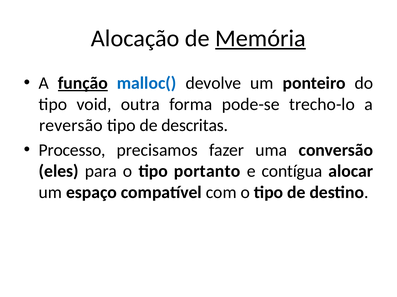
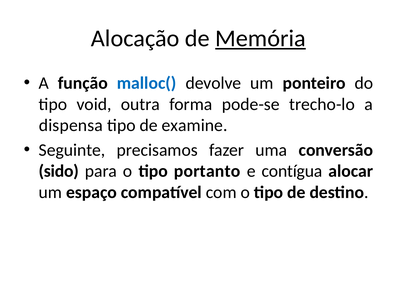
função underline: present -> none (83, 83)
reversão: reversão -> dispensa (71, 126)
descritas: descritas -> examine (195, 126)
Processo: Processo -> Seguinte (72, 150)
eles: eles -> sido (59, 172)
